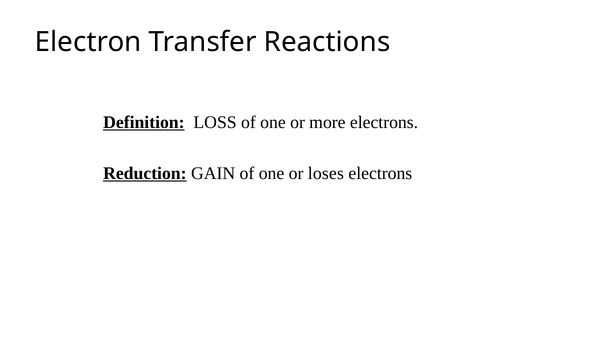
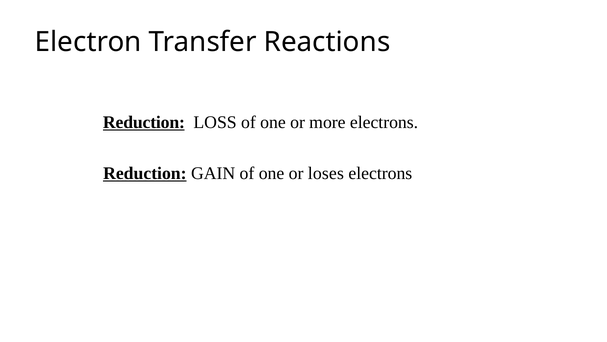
Definition: Definition -> Reduction (144, 122)
